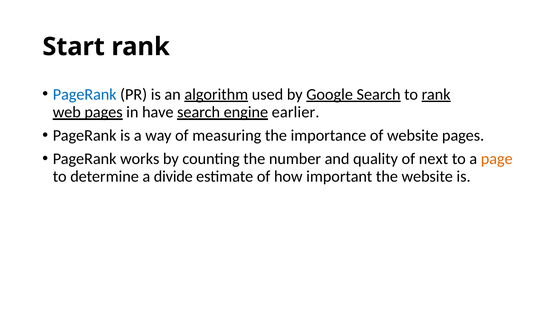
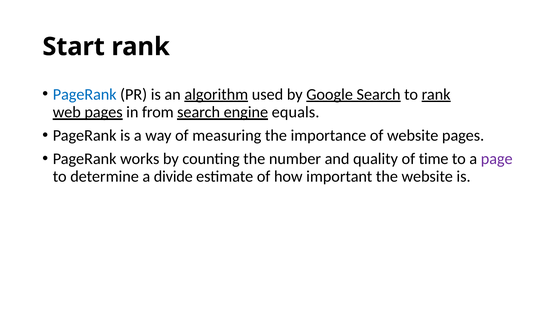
have: have -> from (158, 112)
earlier: earlier -> equals (296, 112)
next: next -> time (434, 159)
page colour: orange -> purple (497, 159)
